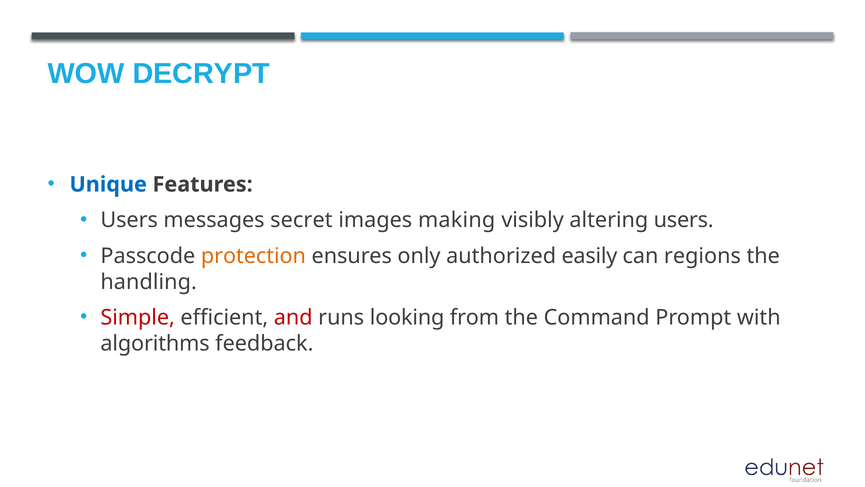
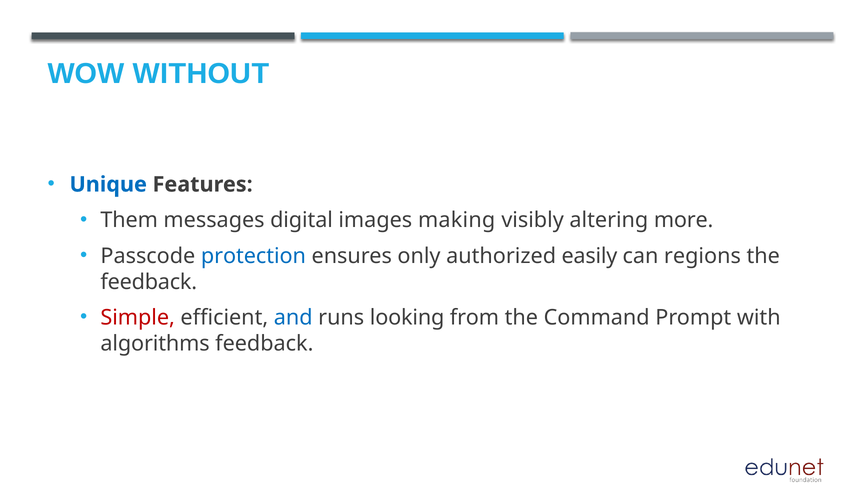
DECRYPT: DECRYPT -> WITHOUT (201, 74)
Users: Users -> Them (129, 220)
secret: secret -> digital (302, 220)
altering users: users -> more (684, 220)
protection colour: orange -> blue (253, 256)
handling: handling -> feedback (149, 282)
and colour: red -> blue (293, 317)
